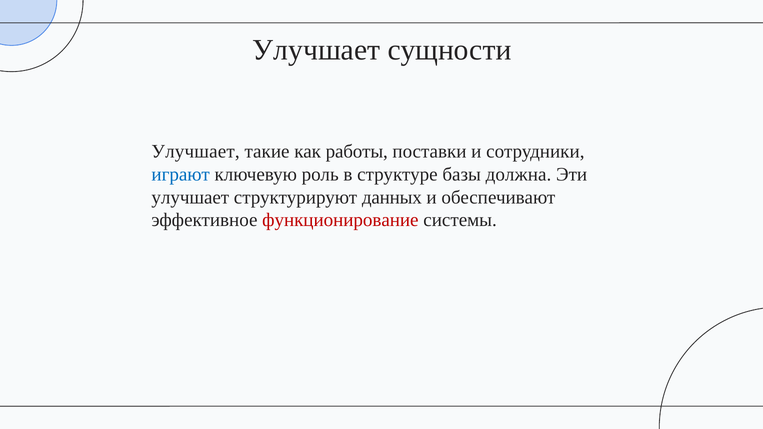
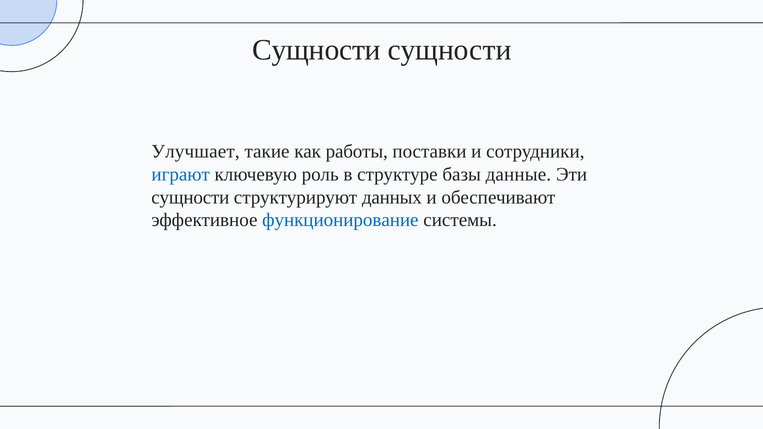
Улучшает: Улучшает -> Сущности (316, 50)
должна: должна -> данные (518, 174)
улучшает: улучшает -> сущности (190, 197)
функционирование colour: red -> blue (340, 220)
